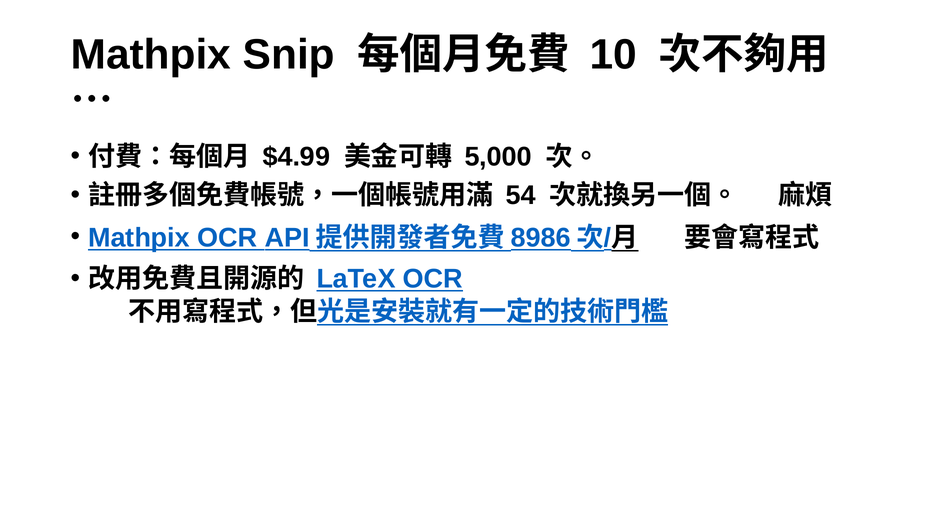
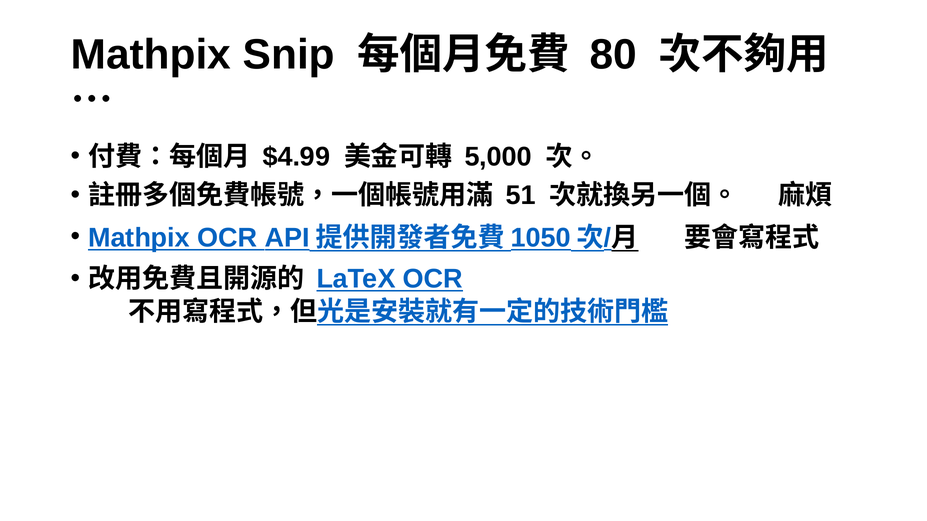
10: 10 -> 80 (613, 55)
54: 54 -> 51 (521, 196)
8986: 8986 -> 1050 (541, 238)
